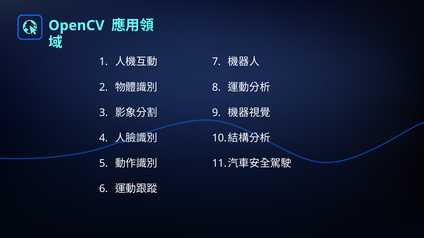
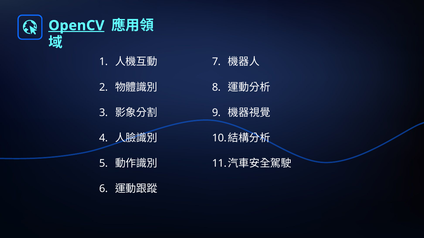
OpenCV underline: none -> present (76, 26)
